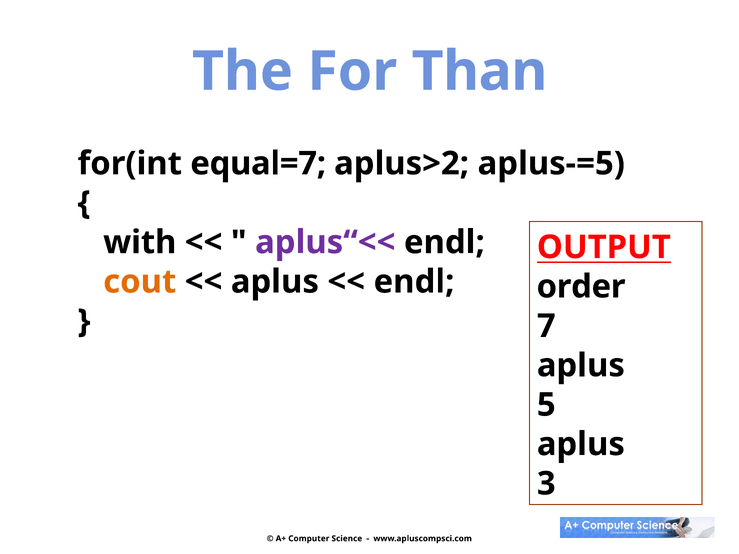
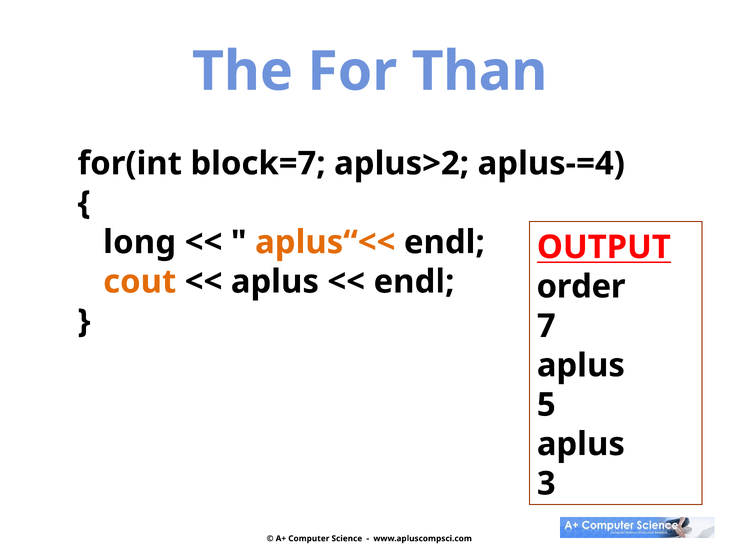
equal=7: equal=7 -> block=7 (258, 164)
aplus-=5: aplus-=5 -> aplus-=4 (551, 164)
with: with -> long (140, 242)
aplus“<< colour: purple -> orange (325, 242)
